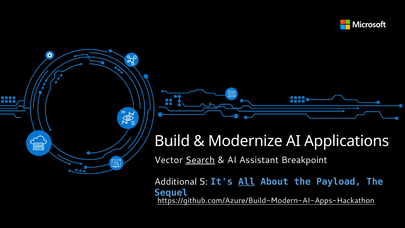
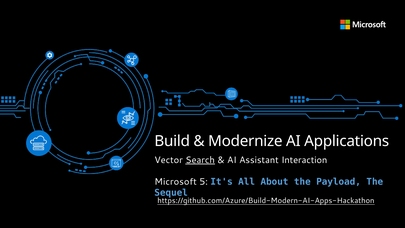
Breakpoint: Breakpoint -> Interaction (304, 160)
Additional: Additional -> Microsoft (176, 182)
All underline: present -> none (247, 182)
